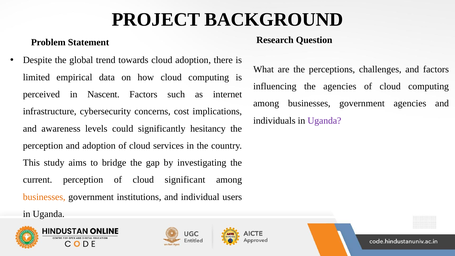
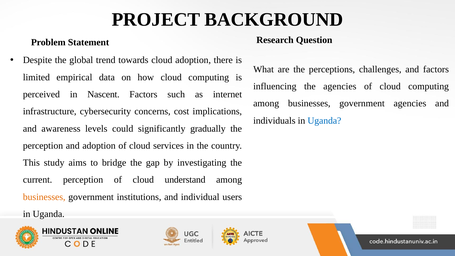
Uganda colour: purple -> blue (324, 121)
hesitancy: hesitancy -> gradually (208, 129)
significant: significant -> understand (185, 180)
